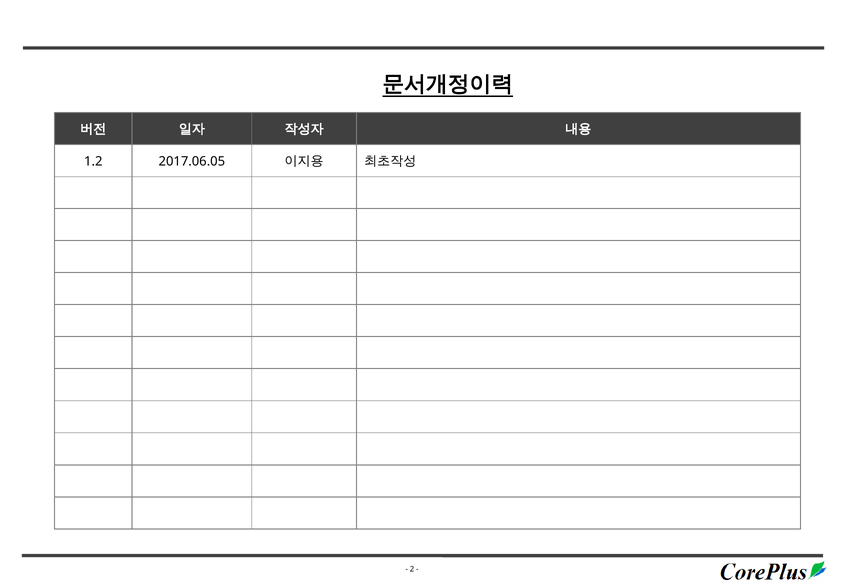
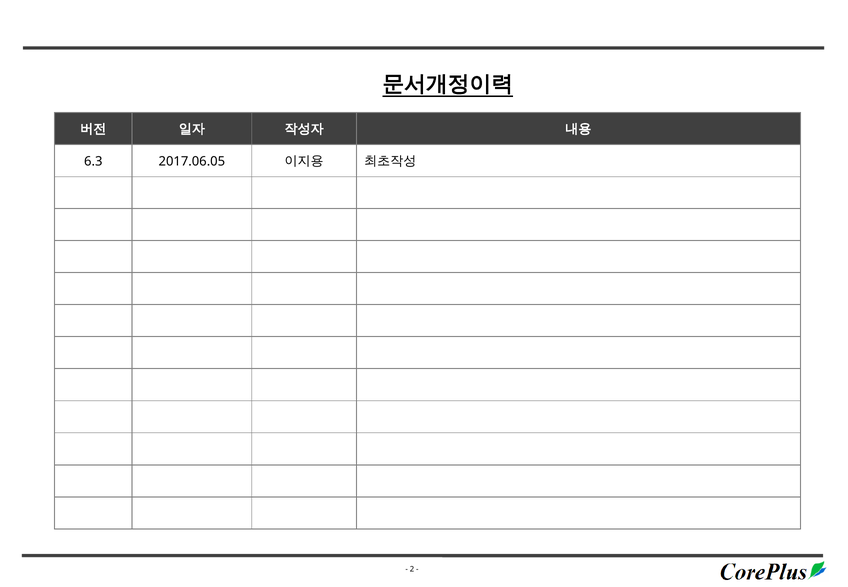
1.2: 1.2 -> 6.3 (93, 162)
